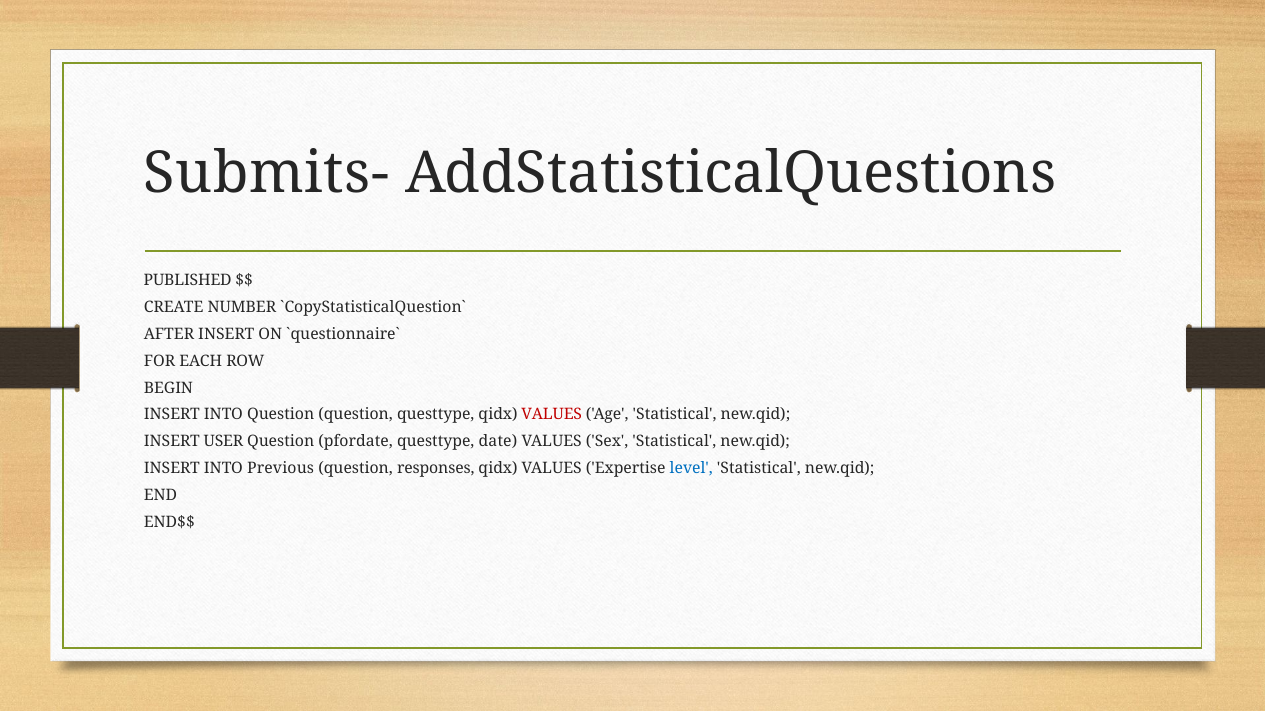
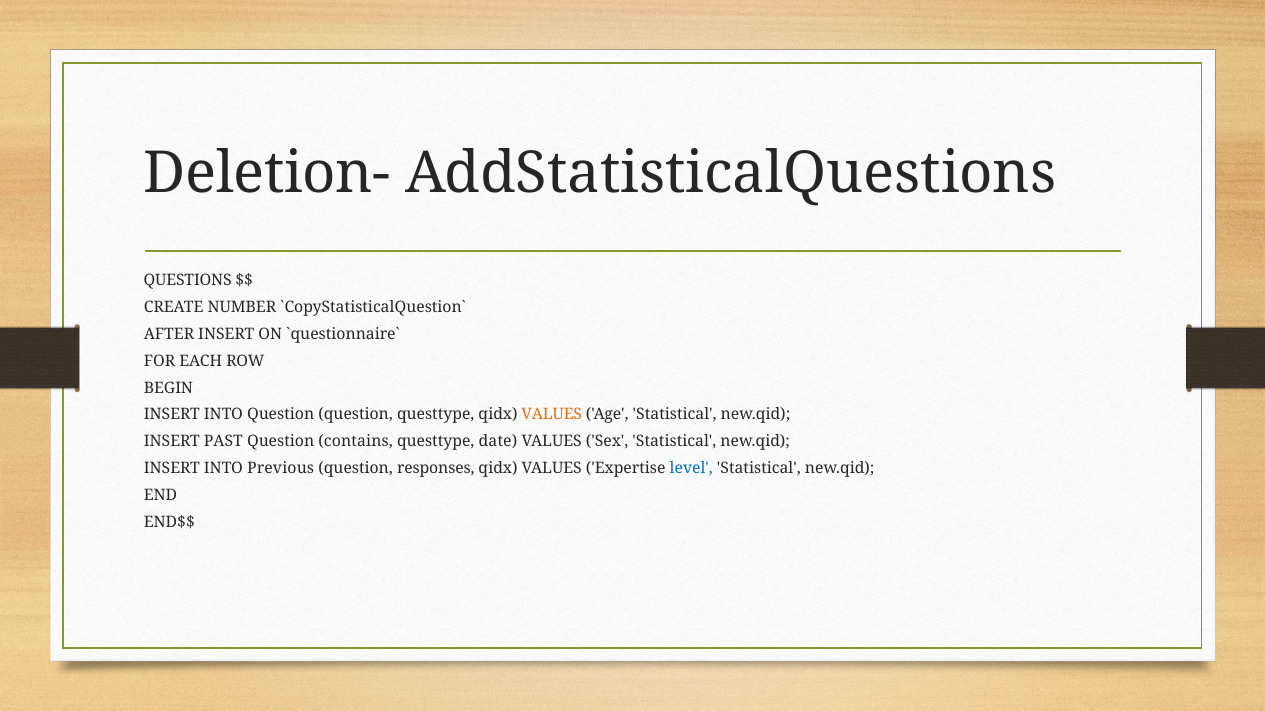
Submits-: Submits- -> Deletion- (267, 174)
PUBLISHED: PUBLISHED -> QUESTIONS (188, 281)
VALUES colour: red -> orange (552, 415)
USER: USER -> PAST (223, 442)
pfordate: pfordate -> contains (356, 442)
